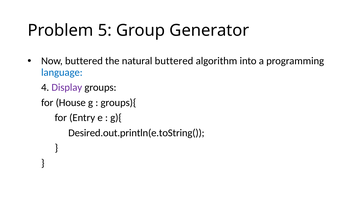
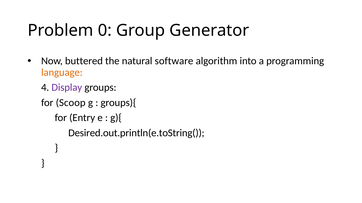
5: 5 -> 0 (105, 30)
natural buttered: buttered -> software (174, 61)
language colour: blue -> orange (62, 73)
House: House -> Scoop (71, 103)
